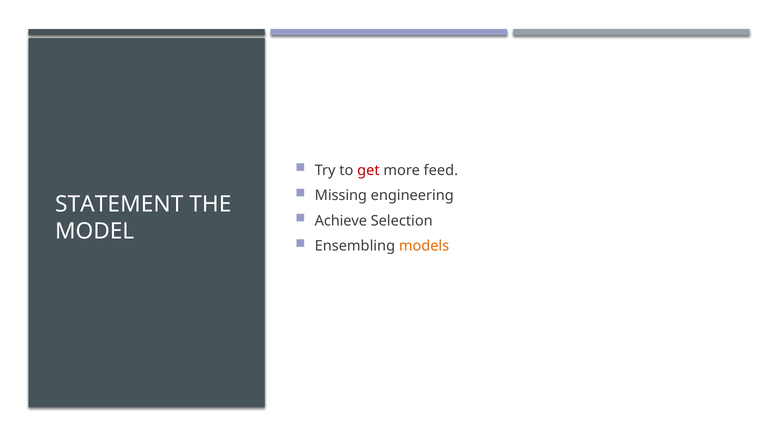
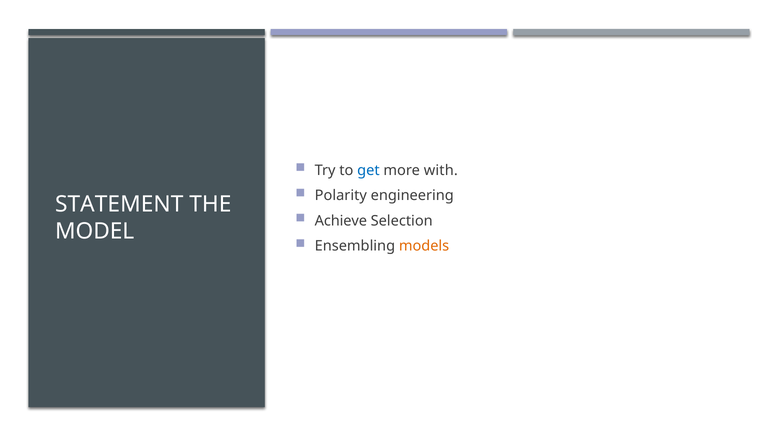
get colour: red -> blue (368, 170)
feed: feed -> with (441, 170)
Missing: Missing -> Polarity (341, 196)
